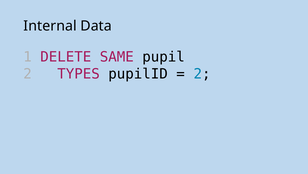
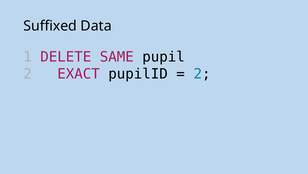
Internal: Internal -> Suffixed (50, 26)
TYPES: TYPES -> EXACT (79, 74)
